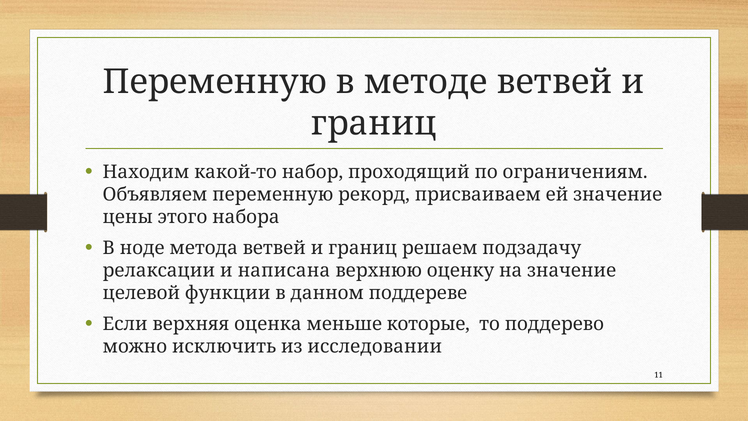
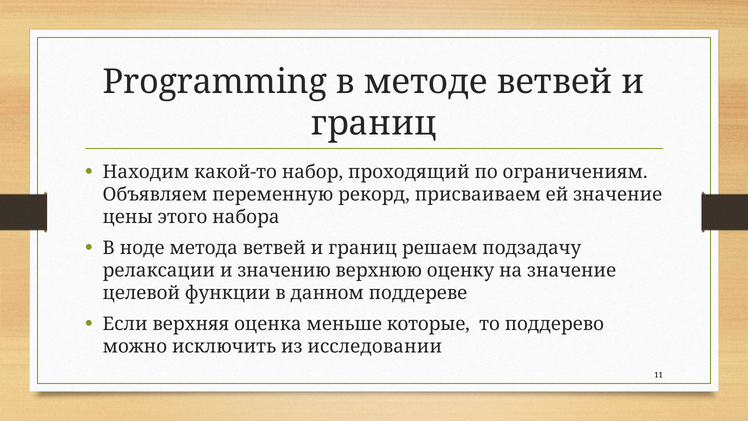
Переменную: Переменную -> Programming (215, 82)
написана: написана -> значению (284, 270)
